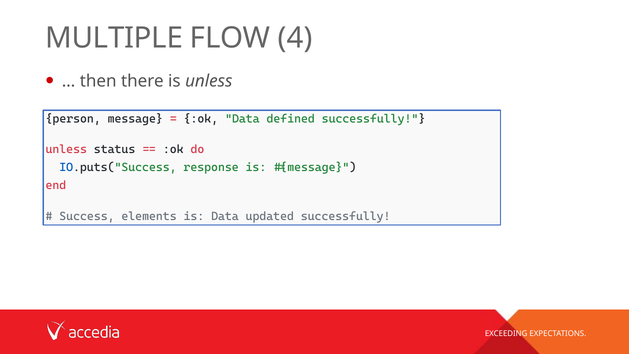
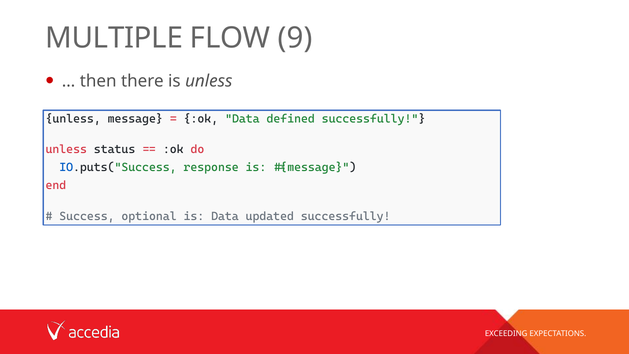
4: 4 -> 9 (295, 38)
person: person -> unless (73, 119)
elements: elements -> optional (149, 216)
